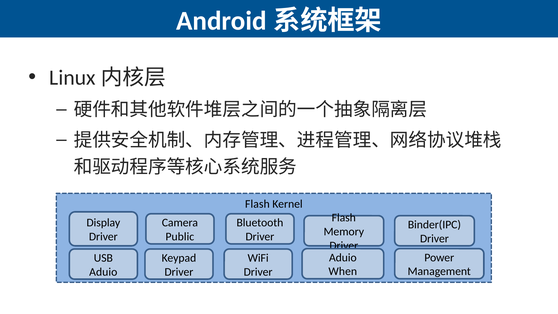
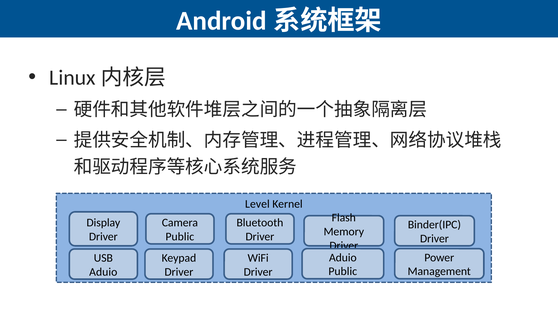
Flash: Flash -> Level (257, 204)
When: When -> Public (343, 271)
